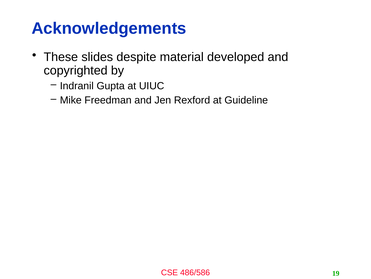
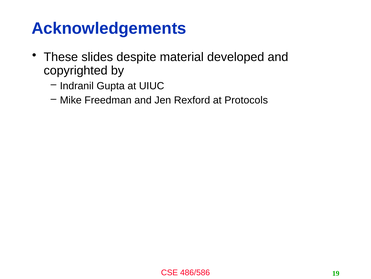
Guideline: Guideline -> Protocols (246, 100)
